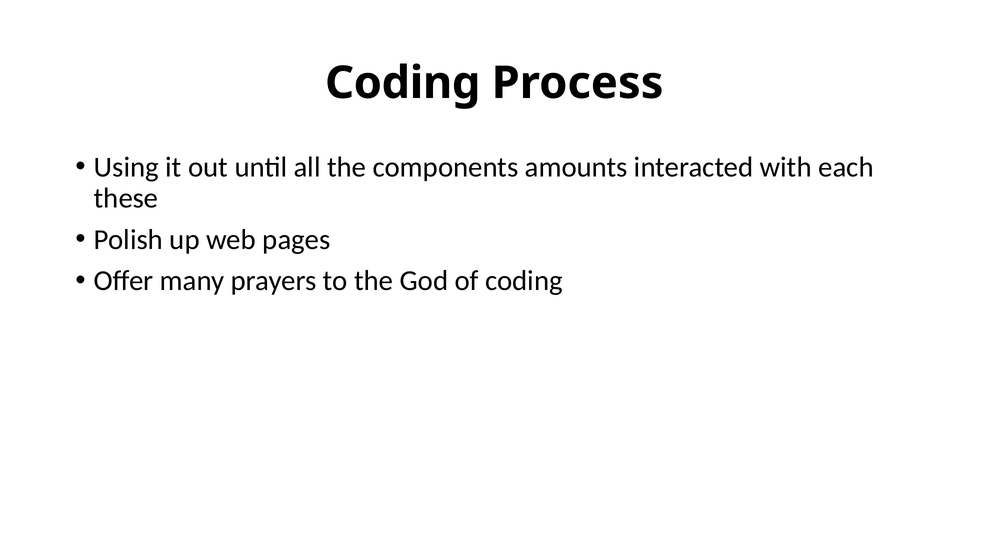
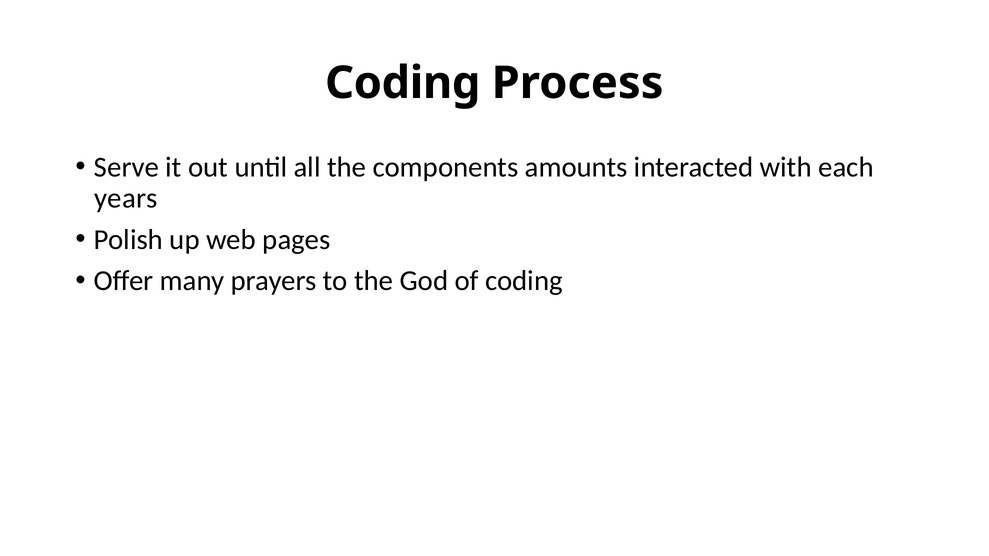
Using: Using -> Serve (126, 167)
these: these -> years (126, 198)
